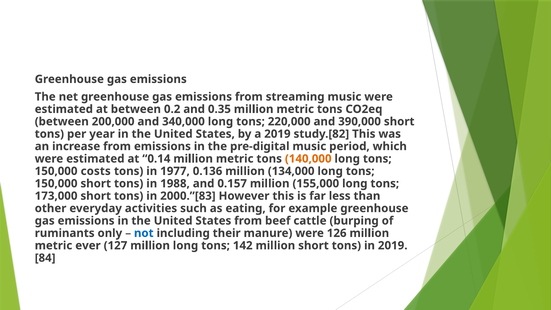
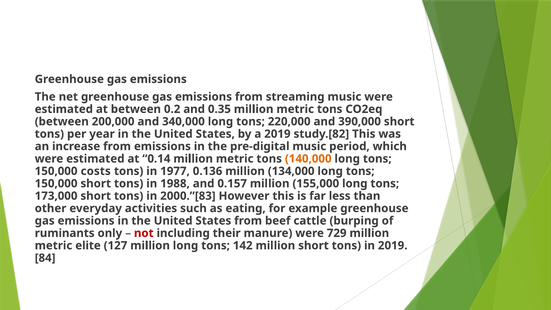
not colour: blue -> red (144, 233)
126: 126 -> 729 (337, 233)
ever: ever -> elite (88, 245)
